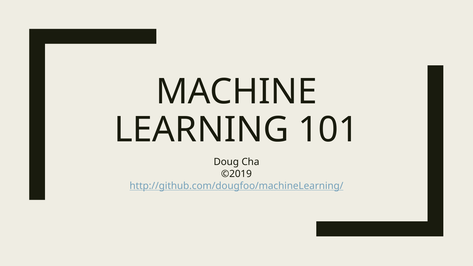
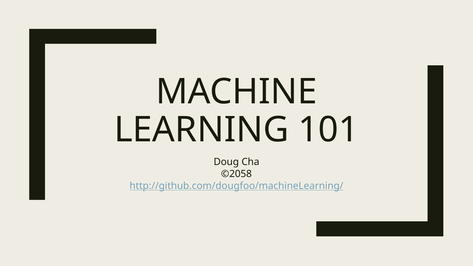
©2019: ©2019 -> ©2058 (236, 174)
